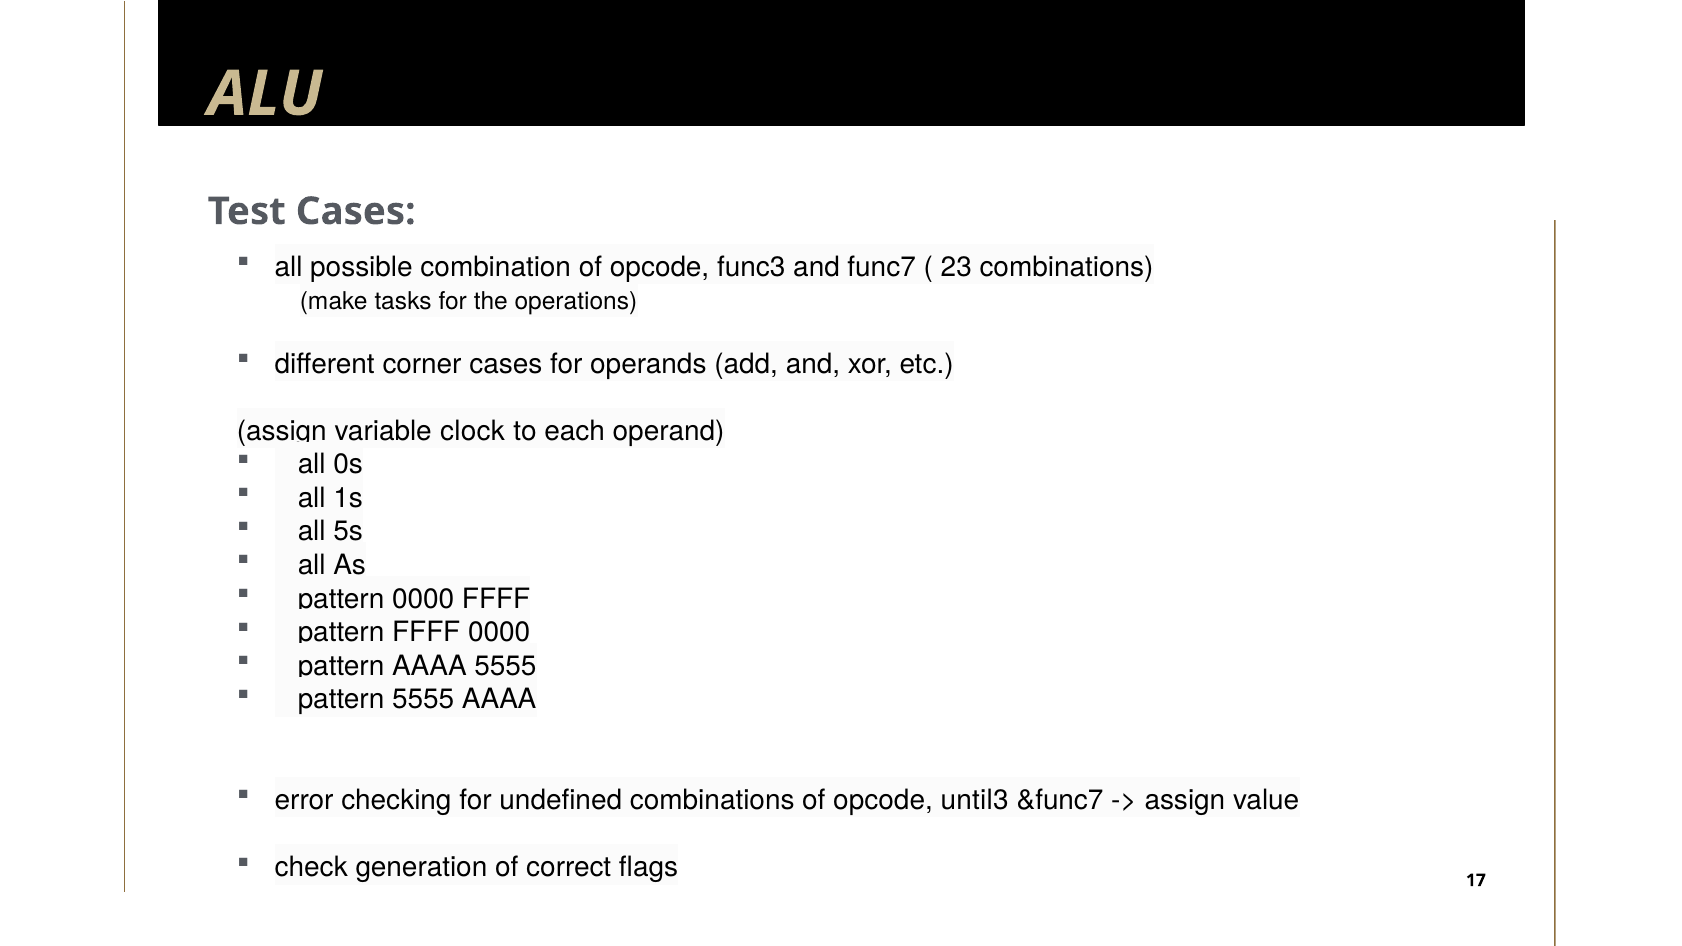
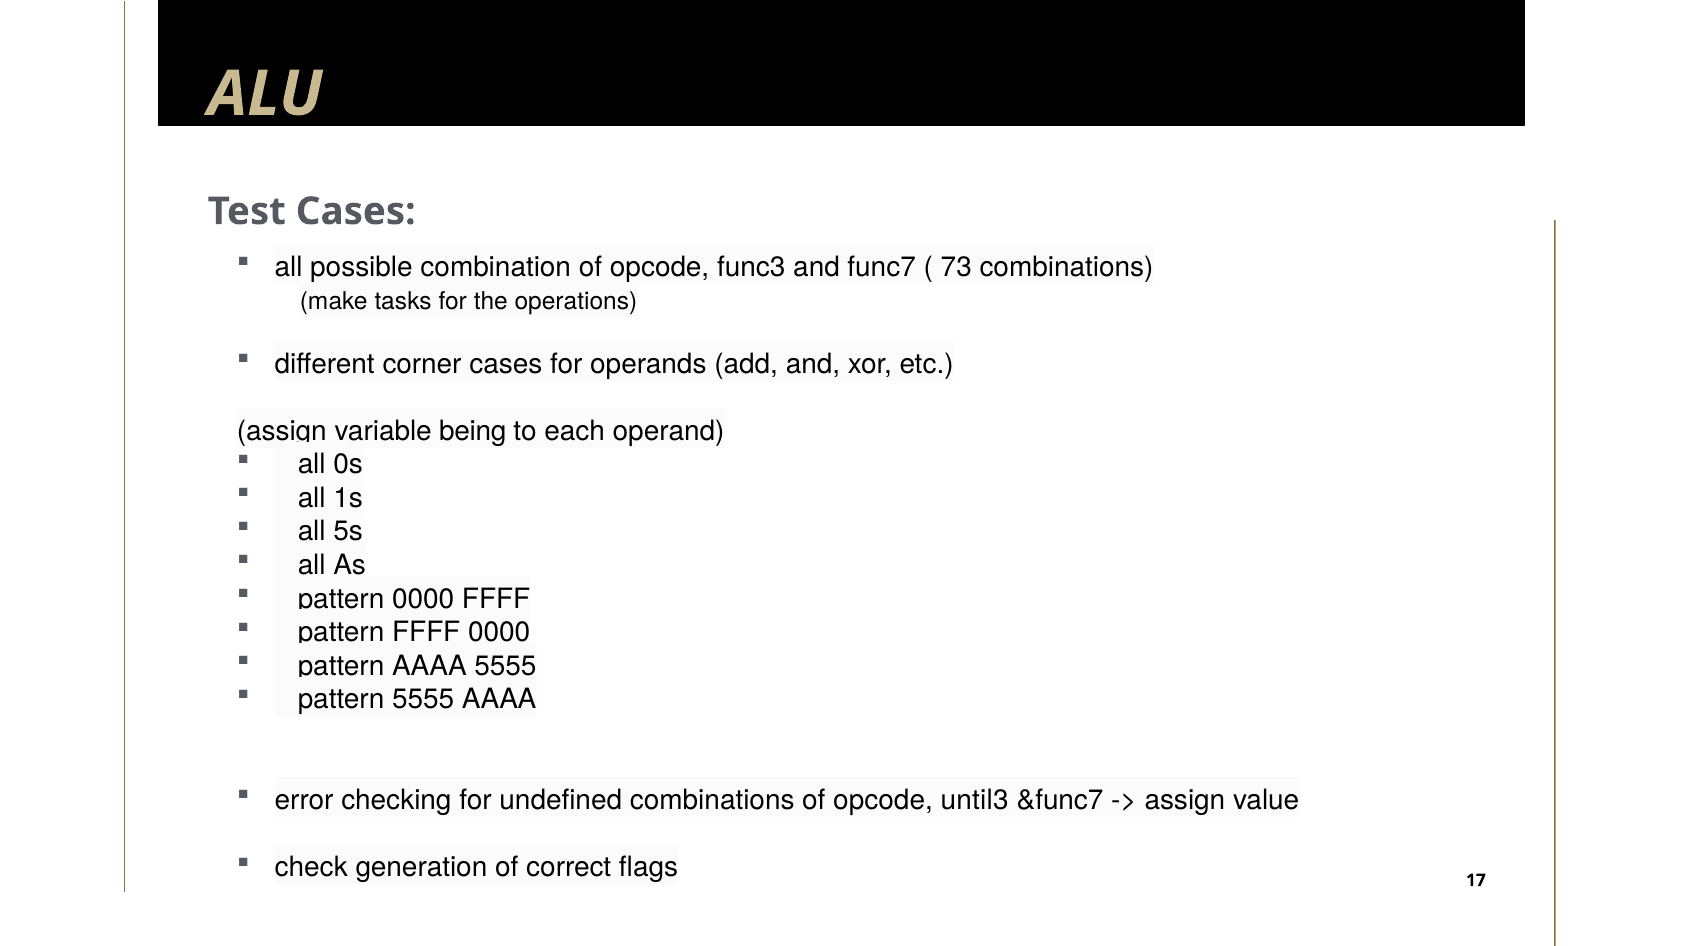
23: 23 -> 73 (956, 267)
clock: clock -> being (473, 431)
